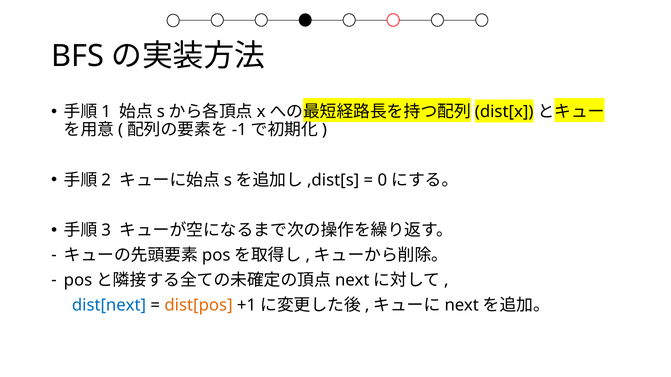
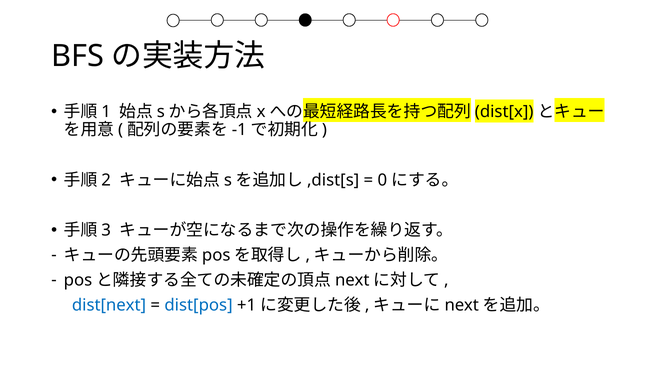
dist[pos colour: orange -> blue (199, 306)
